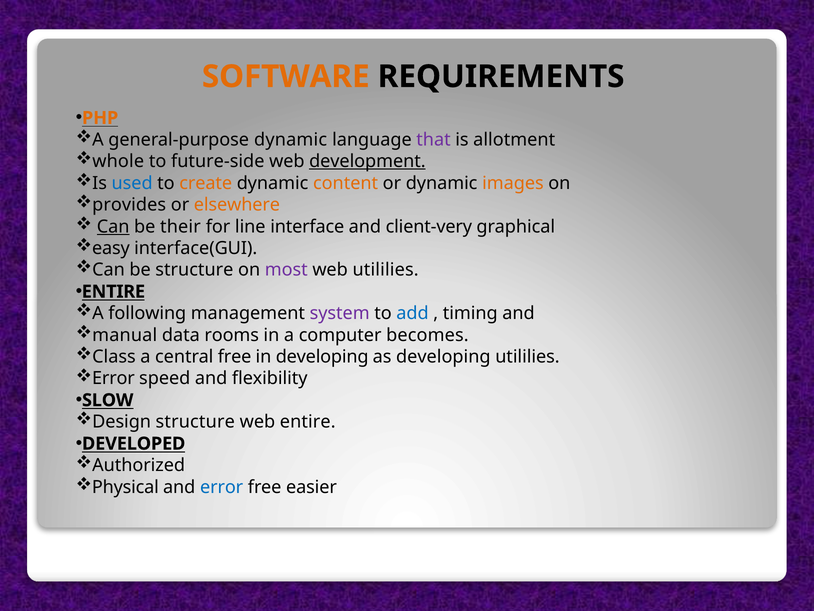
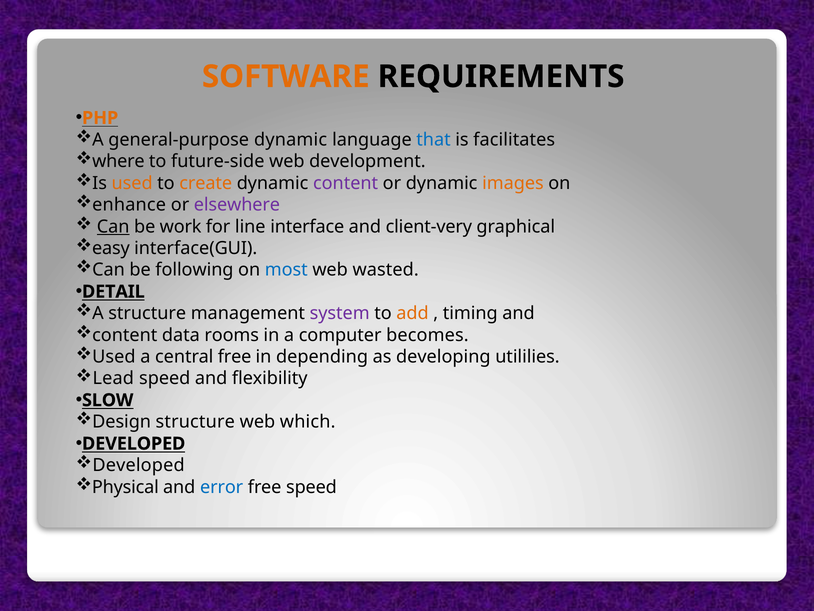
that colour: purple -> blue (434, 140)
allotment: allotment -> facilitates (514, 140)
whole: whole -> where (118, 161)
development underline: present -> none (367, 161)
used colour: blue -> orange (132, 183)
content colour: orange -> purple (346, 183)
provides: provides -> enhance (129, 205)
elsewhere colour: orange -> purple (237, 205)
their: their -> work (181, 226)
be structure: structure -> following (194, 270)
most colour: purple -> blue (286, 270)
web utililies: utililies -> wasted (386, 270)
ENTIRE: ENTIRE -> DETAIL (113, 291)
A following: following -> structure (147, 313)
add colour: blue -> orange (413, 313)
manual: manual -> content (125, 335)
Class: Class -> Used (114, 357)
in developing: developing -> depending (322, 357)
Error: Error -> Lead (113, 378)
web entire: entire -> which (308, 422)
Authorized: Authorized -> Developed (139, 465)
free easier: easier -> speed (311, 487)
